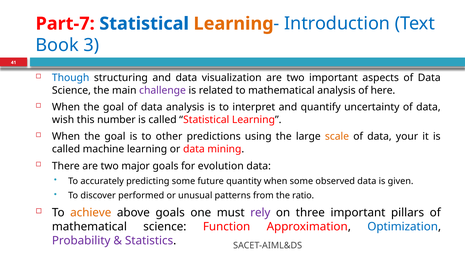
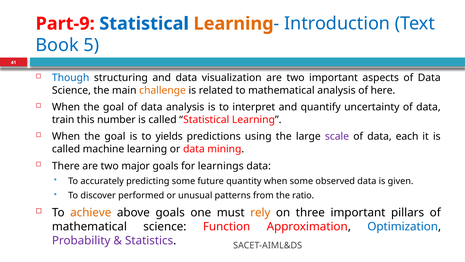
Part-7: Part-7 -> Part-9 (65, 24)
3: 3 -> 5 (91, 45)
challenge colour: purple -> orange (163, 90)
wish: wish -> train (63, 119)
other: other -> yields (169, 136)
scale colour: orange -> purple (337, 136)
your: your -> each (407, 136)
evolution: evolution -> learnings (221, 166)
rely colour: purple -> orange (260, 212)
